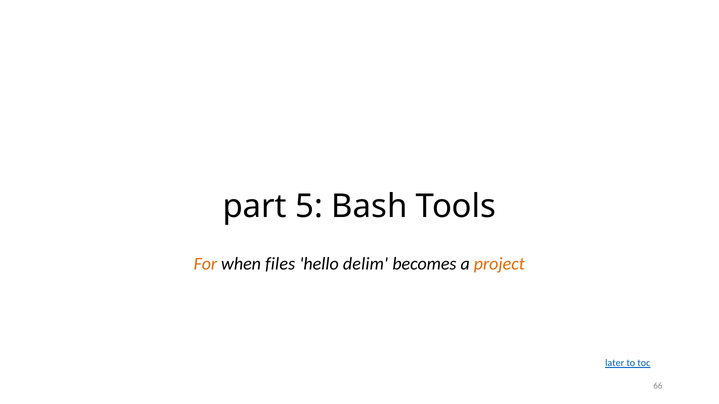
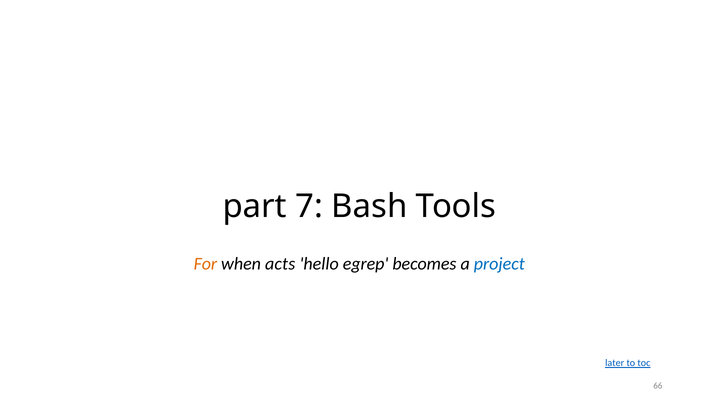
5: 5 -> 7 (309, 207)
files: files -> acts (280, 264)
delim: delim -> egrep (366, 264)
project colour: orange -> blue (499, 264)
